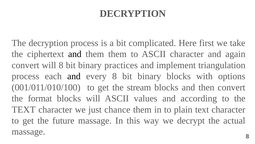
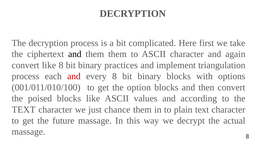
convert will: will -> like (49, 65)
and colour: black -> red (74, 76)
stream: stream -> option (139, 87)
format: format -> poised (40, 98)
blocks will: will -> like (93, 98)
